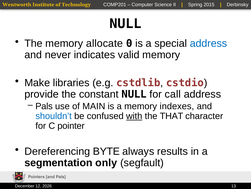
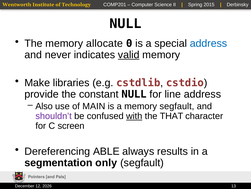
valid underline: none -> present (129, 55)
call: call -> line (173, 94)
Pals: Pals -> Also (44, 106)
memory indexes: indexes -> segfault (177, 106)
shouldn’t colour: blue -> purple (54, 116)
pointer: pointer -> screen (71, 125)
BYTE: BYTE -> ABLE (106, 151)
